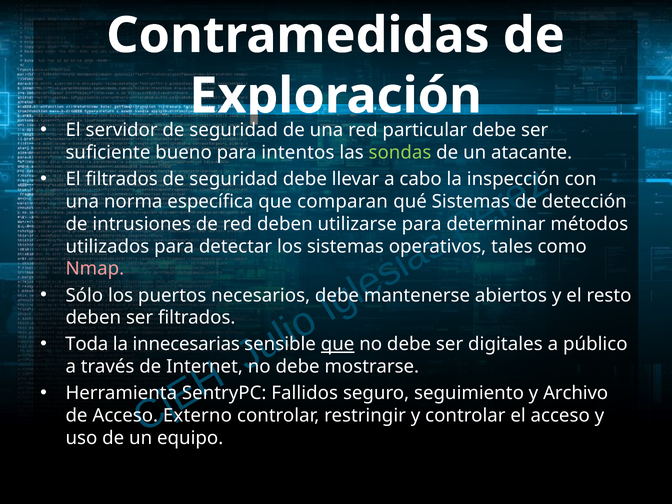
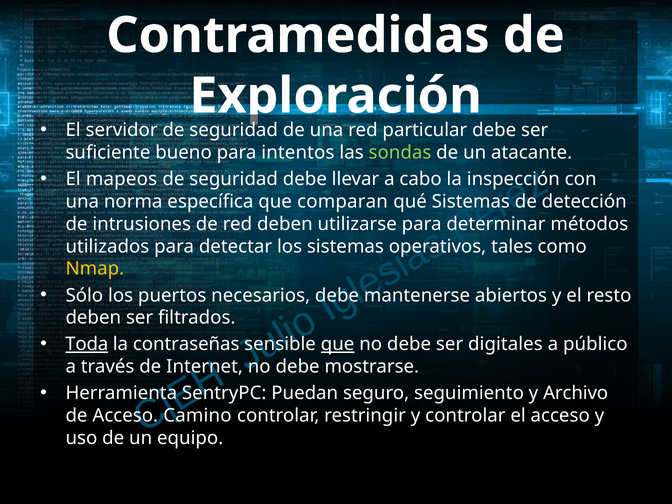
El filtrados: filtrados -> mapeos (122, 179)
Nmap colour: pink -> yellow (95, 269)
Toda underline: none -> present (87, 344)
innecesarias: innecesarias -> contraseñas (186, 344)
Fallidos: Fallidos -> Puedan (305, 393)
Externo: Externo -> Camino (197, 416)
